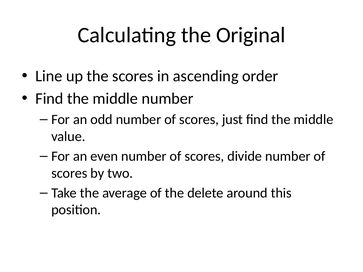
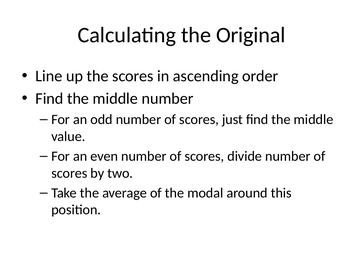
delete: delete -> modal (205, 193)
